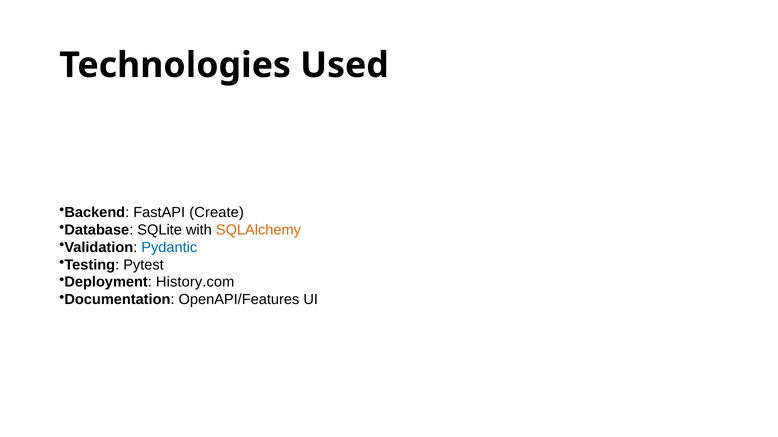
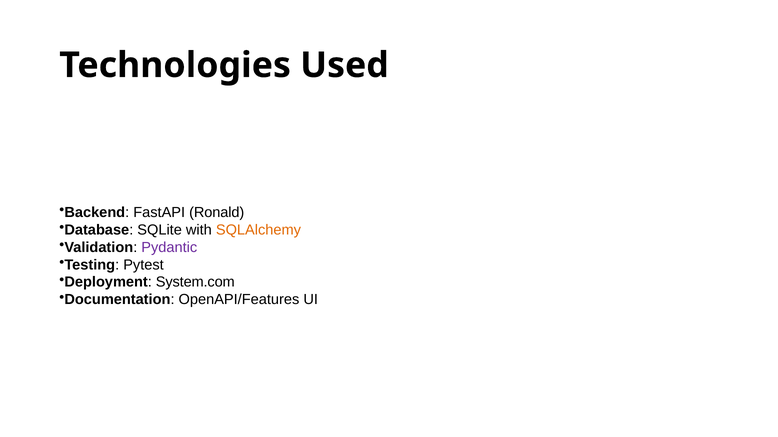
Create: Create -> Ronald (217, 213)
Pydantic colour: blue -> purple (169, 248)
History.com: History.com -> System.com (195, 283)
